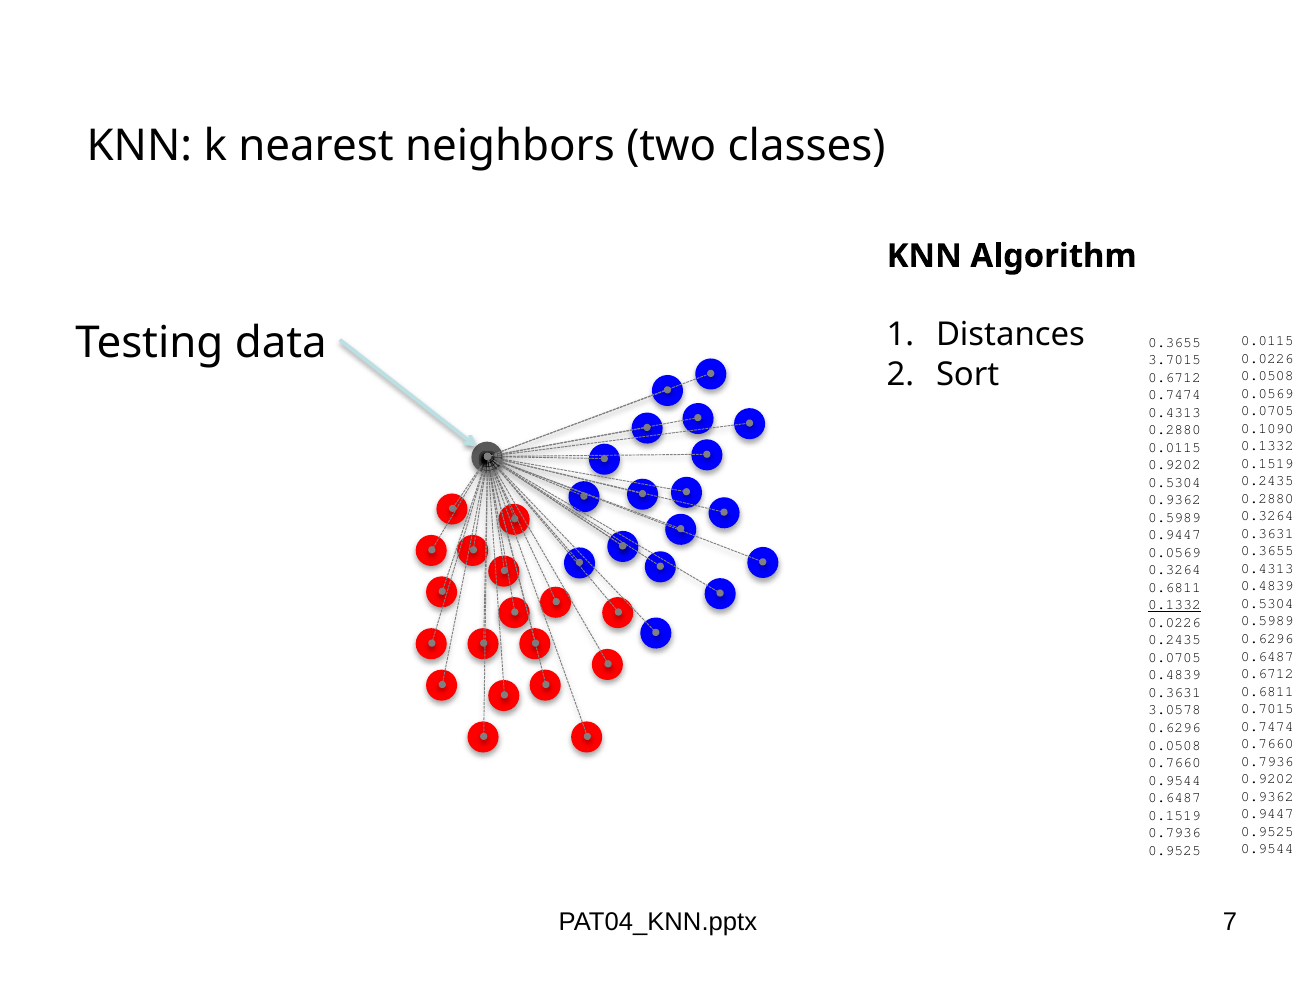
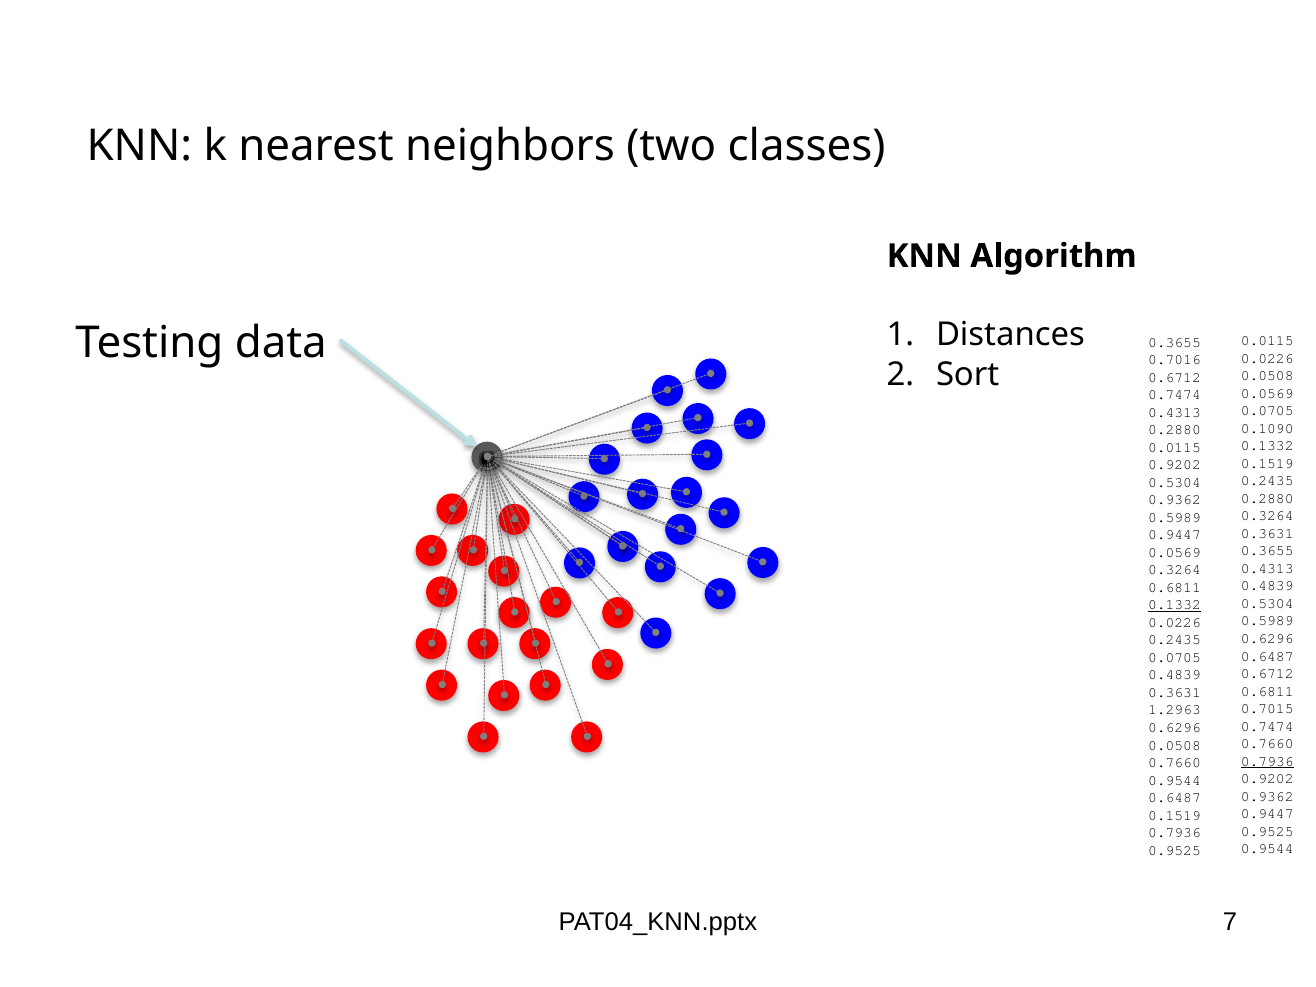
3.7015: 3.7015 -> 0.7016 (1174, 360)
3.0578: 3.0578 -> 1.2963 (1174, 710)
0.7936 underline: none -> present (1267, 761)
